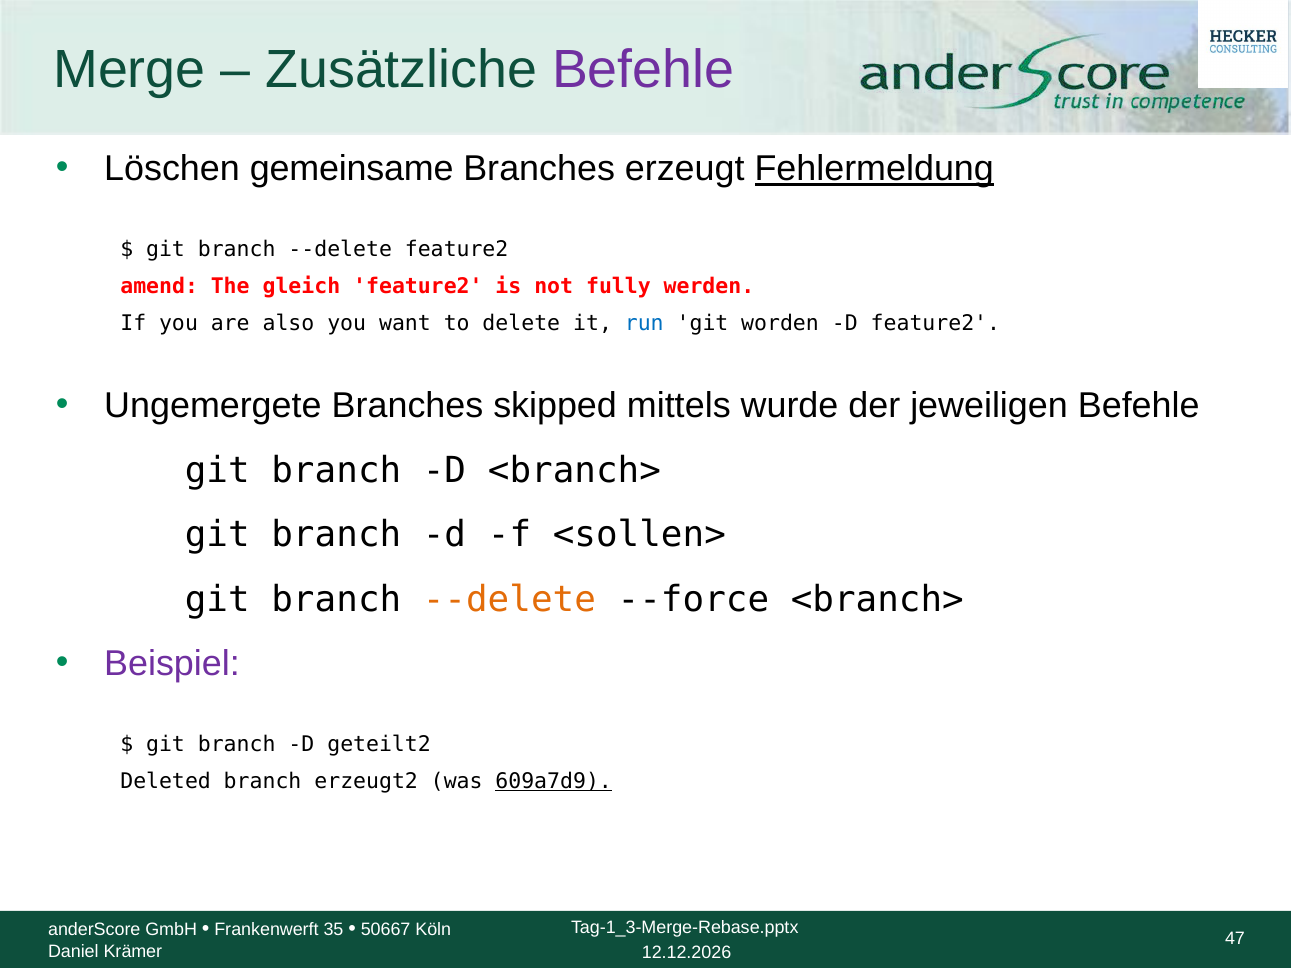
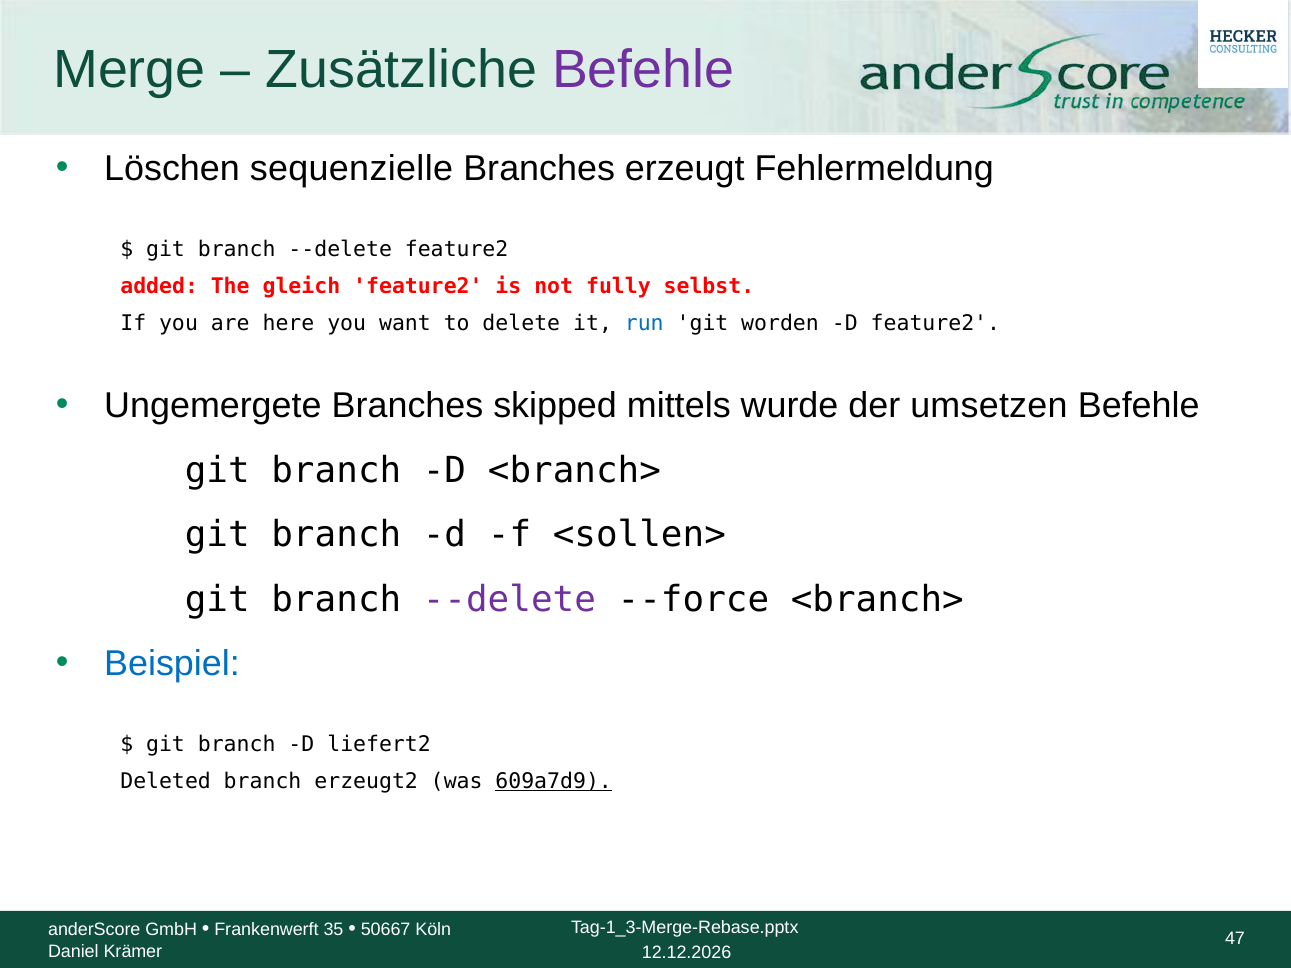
gemeinsame: gemeinsame -> sequenzielle (351, 169)
Fehlermeldung underline: present -> none (874, 169)
amend: amend -> added (159, 286)
werden: werden -> selbst (709, 286)
also: also -> here (288, 323)
jeweiligen: jeweiligen -> umsetzen (989, 406)
--delete colour: orange -> purple (509, 599)
Beispiel colour: purple -> blue (172, 664)
geteilt2: geteilt2 -> liefert2 (379, 745)
